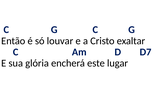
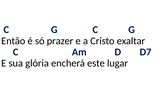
louvar: louvar -> prazer (60, 41)
